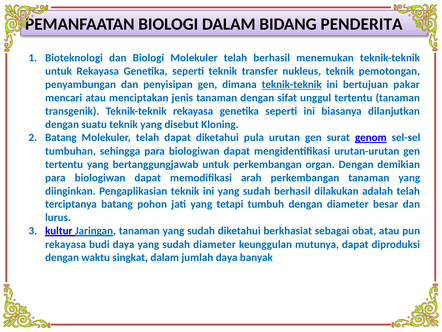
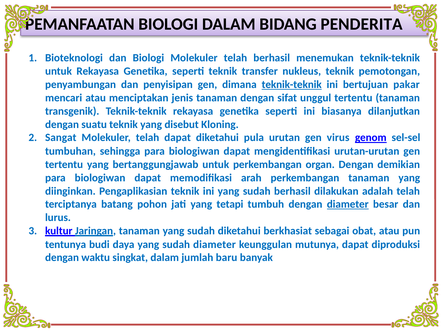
Batang: Batang -> Sangat (61, 137)
surat: surat -> virus (338, 137)
diameter underline: none -> present (348, 204)
rekayasa: rekayasa -> tentunya (66, 244)
jumlah daya: daya -> baru (227, 257)
